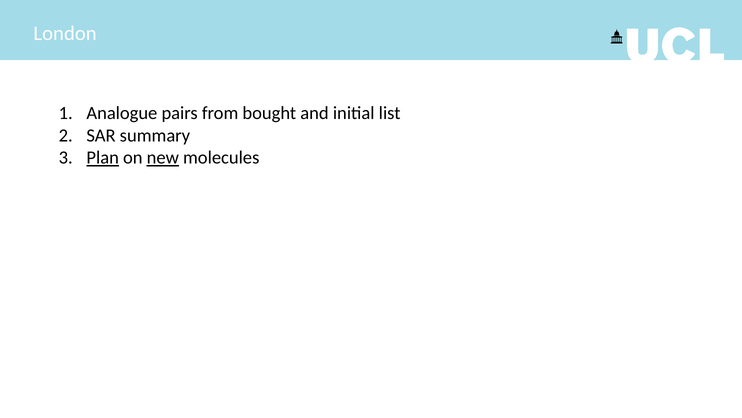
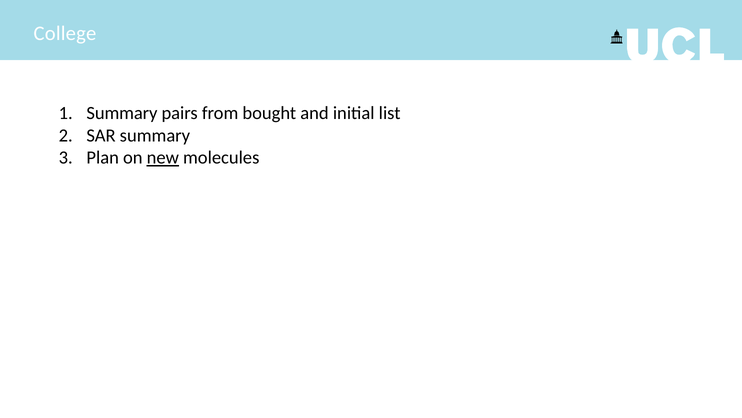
London: London -> College (65, 34)
Analogue: Analogue -> Summary (122, 113)
Plan underline: present -> none (103, 158)
